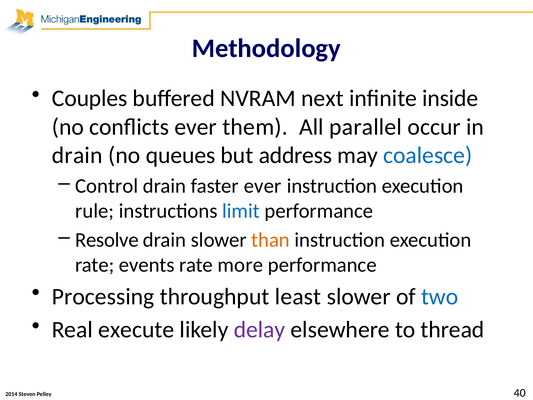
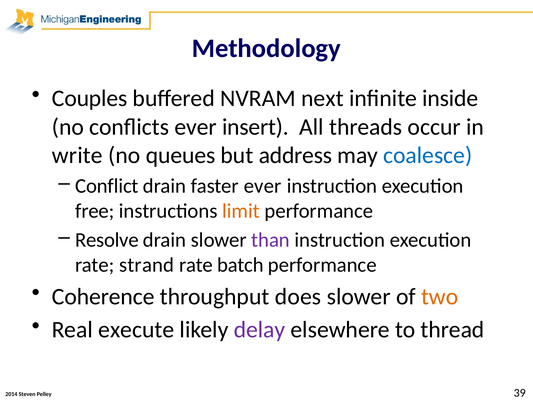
them: them -> insert (255, 127)
parallel: parallel -> threads (366, 127)
drain: drain -> write (77, 155)
Control: Control -> Conflict (107, 186)
rule: rule -> free (95, 211)
limit colour: blue -> orange (241, 211)
than colour: orange -> purple (271, 240)
events: events -> strand (147, 265)
more: more -> batch (240, 265)
Processing: Processing -> Coherence (103, 296)
least: least -> does (298, 296)
two colour: blue -> orange (440, 296)
40: 40 -> 39 (520, 393)
